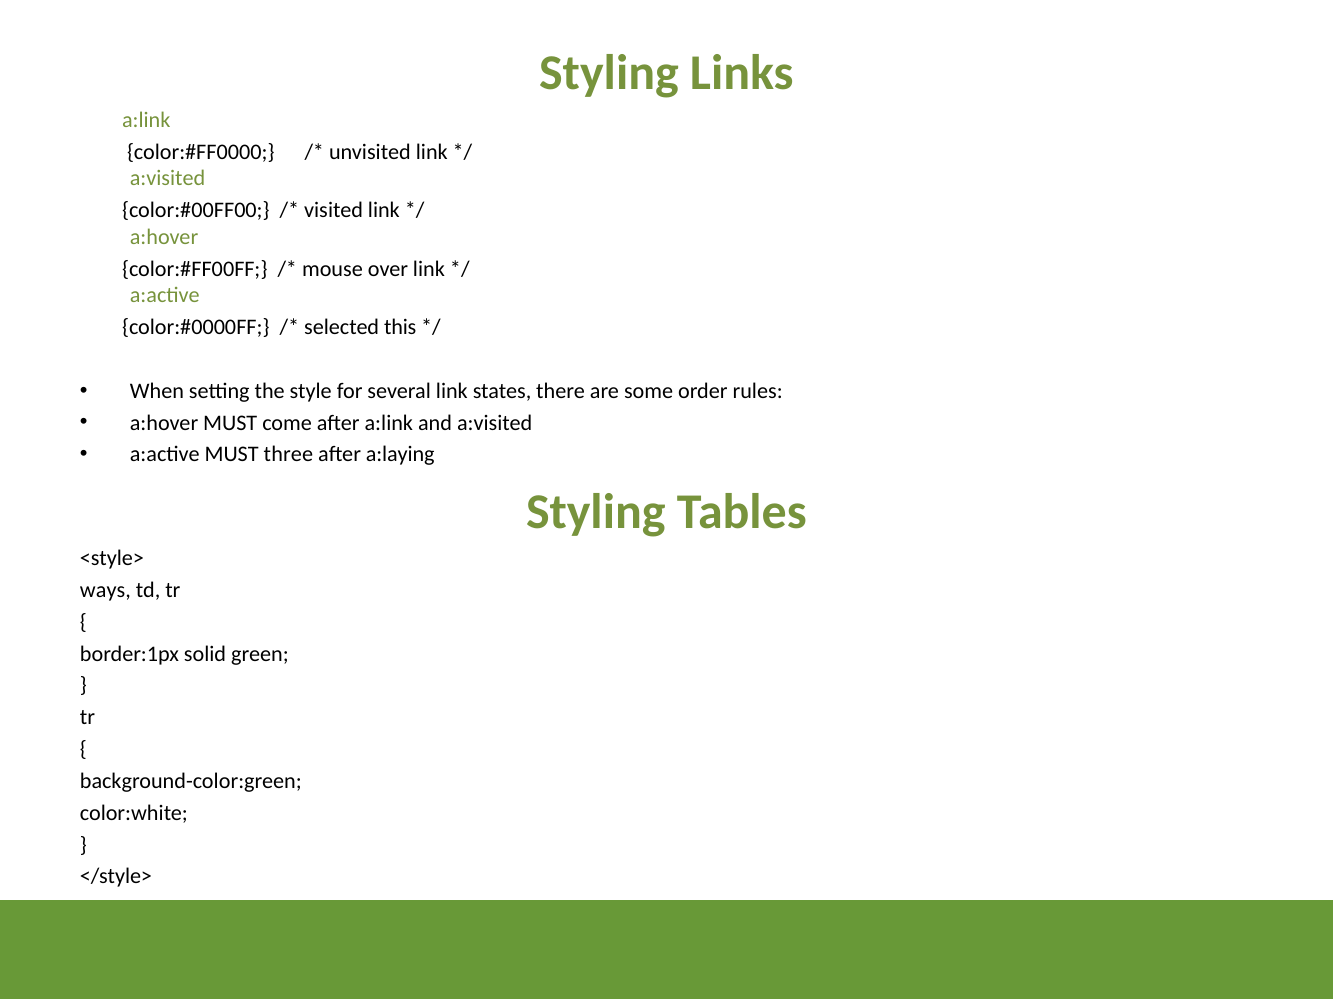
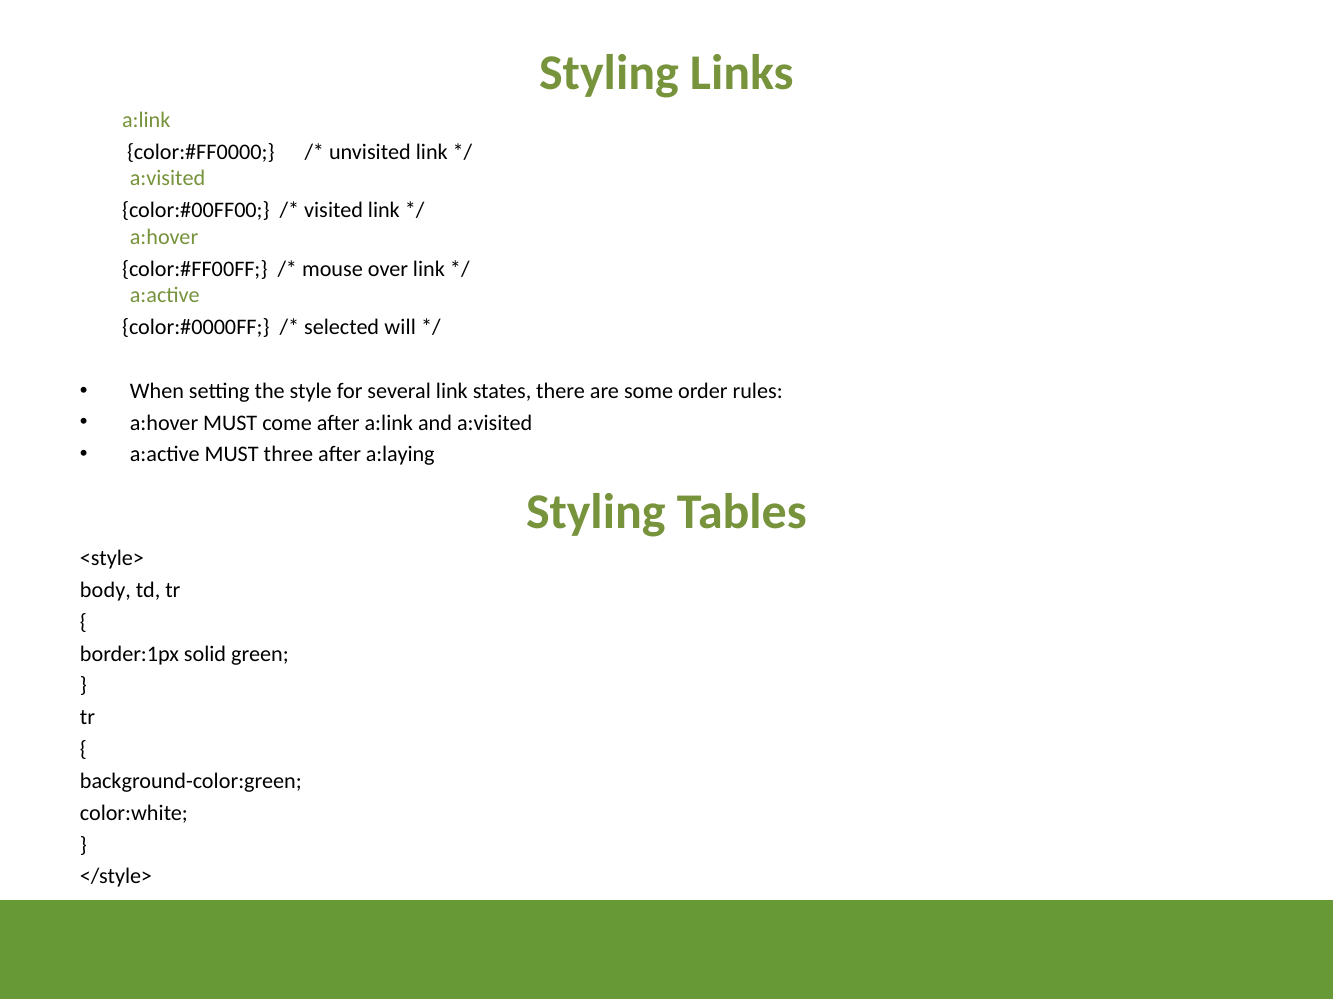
this: this -> will (400, 327)
ways: ways -> body (105, 591)
